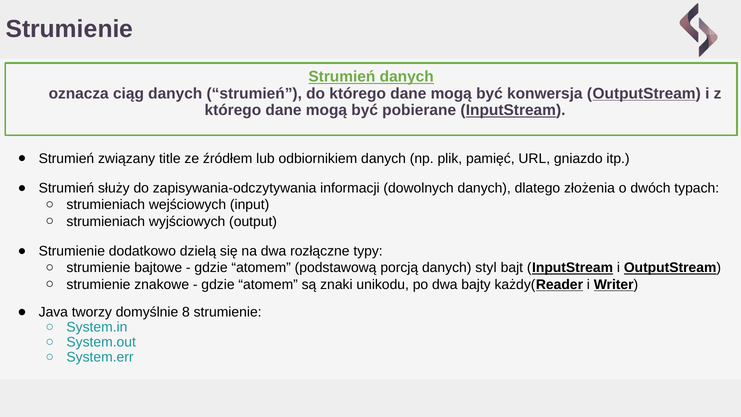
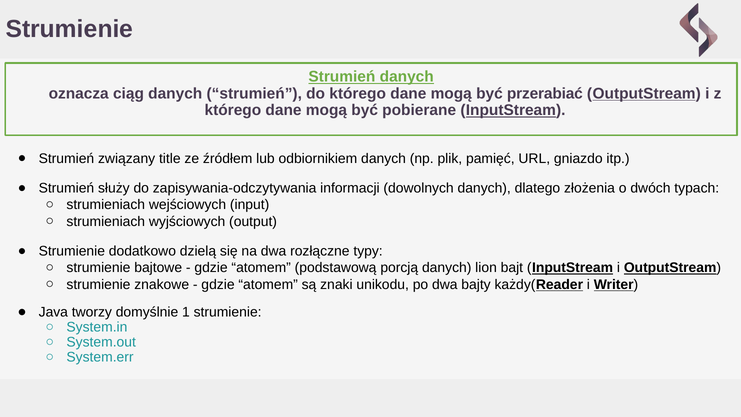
konwersja: konwersja -> przerabiać (545, 93)
styl: styl -> lion (486, 268)
8: 8 -> 1 (186, 312)
